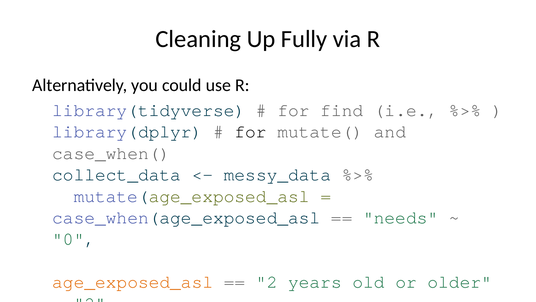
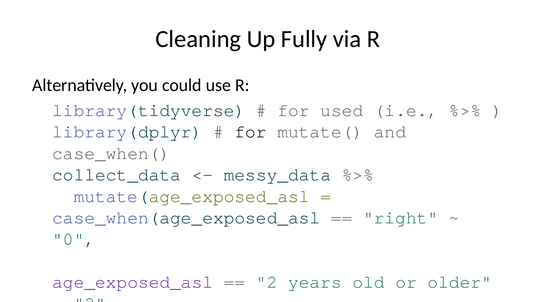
find: find -> used (342, 110)
needs: needs -> right (401, 217)
age_exposed_asl colour: orange -> purple (133, 282)
